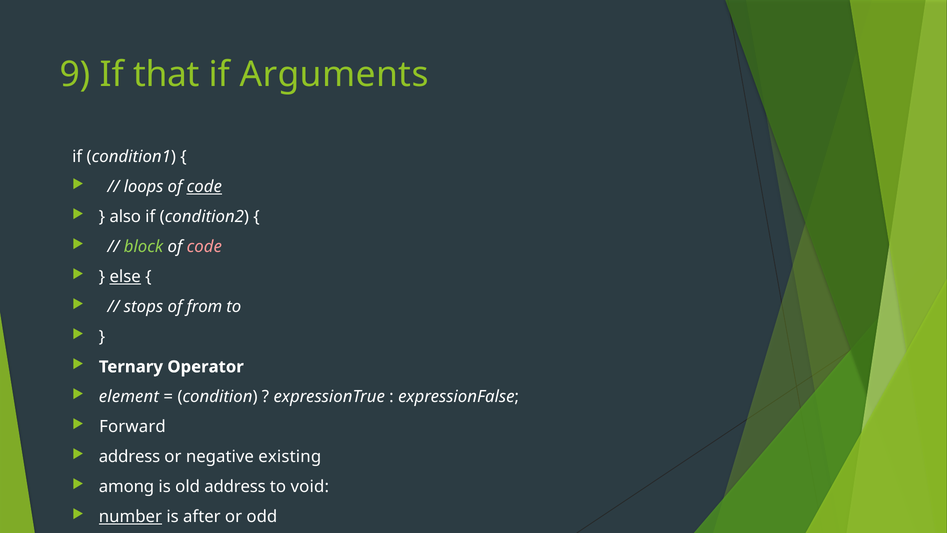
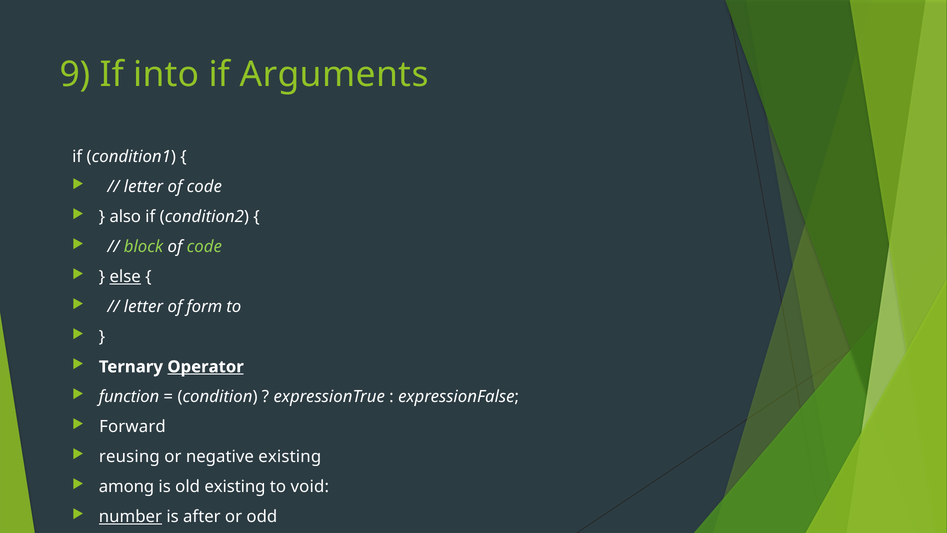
that: that -> into (166, 75)
loops: loops -> letter (143, 187)
code underline: present -> none (204, 187)
code colour: pink -> light green (204, 247)
stops: stops -> letter (143, 307)
from: from -> form (204, 307)
Operator underline: none -> present (206, 367)
element: element -> function (129, 397)
address: address -> reusing (129, 457)
old address: address -> existing (235, 487)
